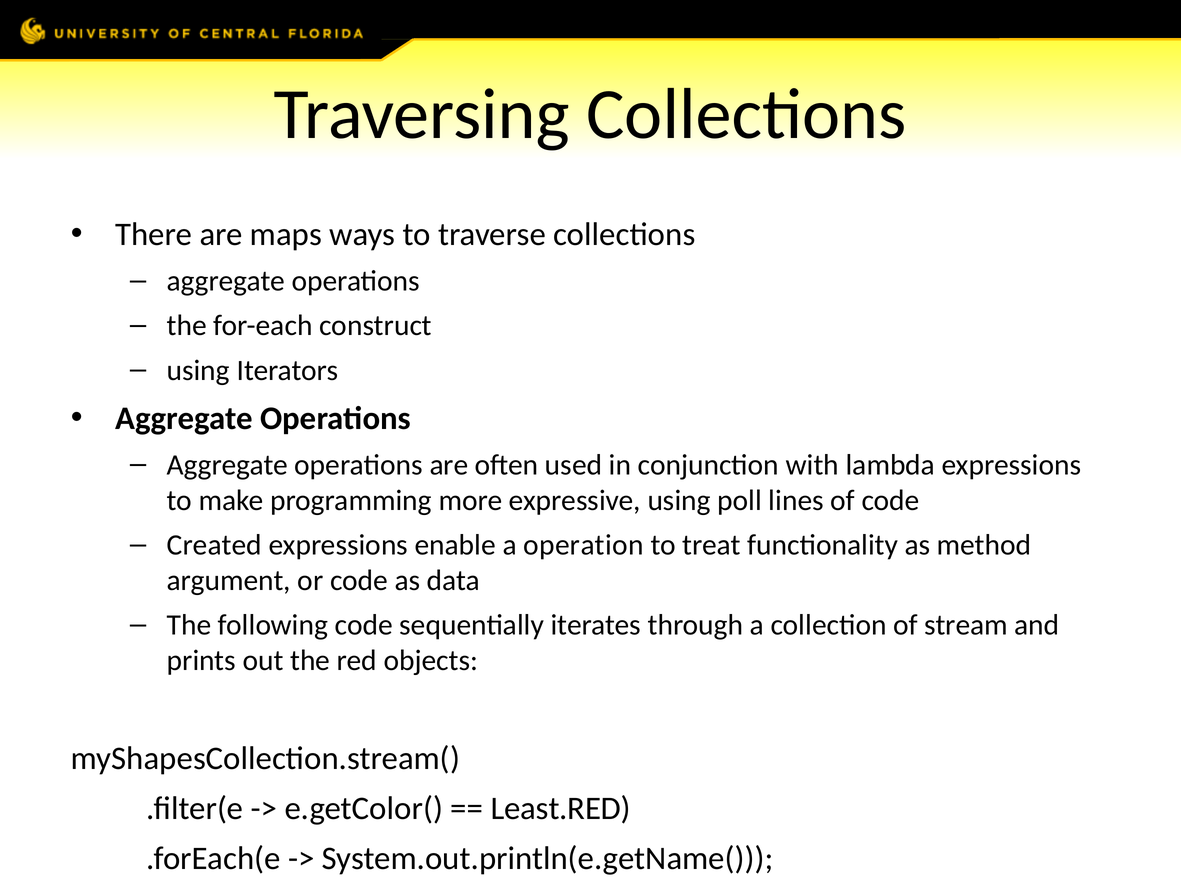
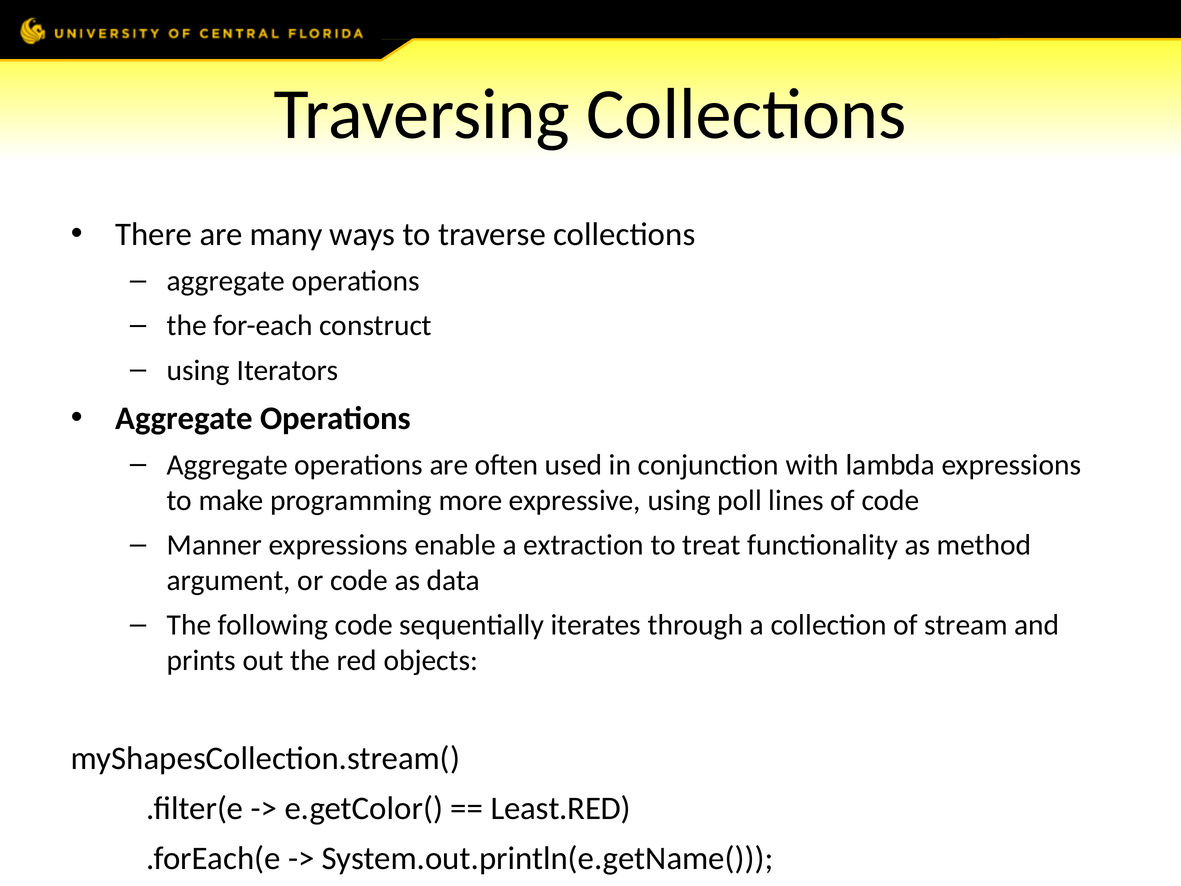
maps: maps -> many (286, 235)
Created: Created -> Manner (214, 545)
operation: operation -> extraction (584, 545)
